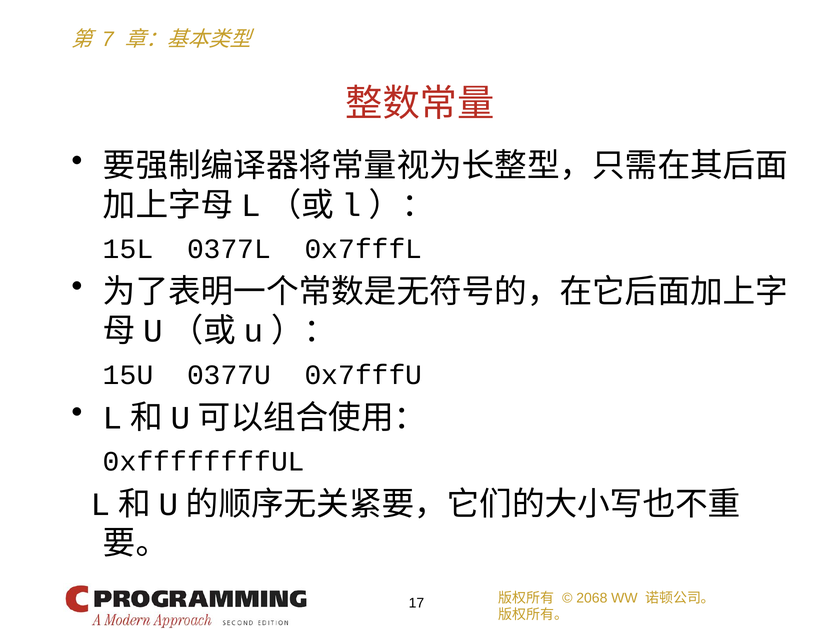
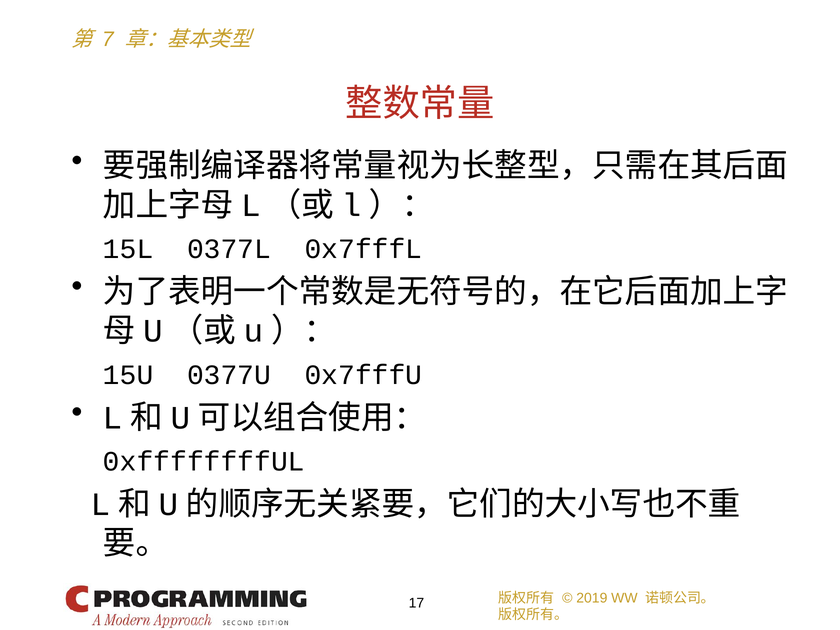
2068: 2068 -> 2019 (592, 598)
